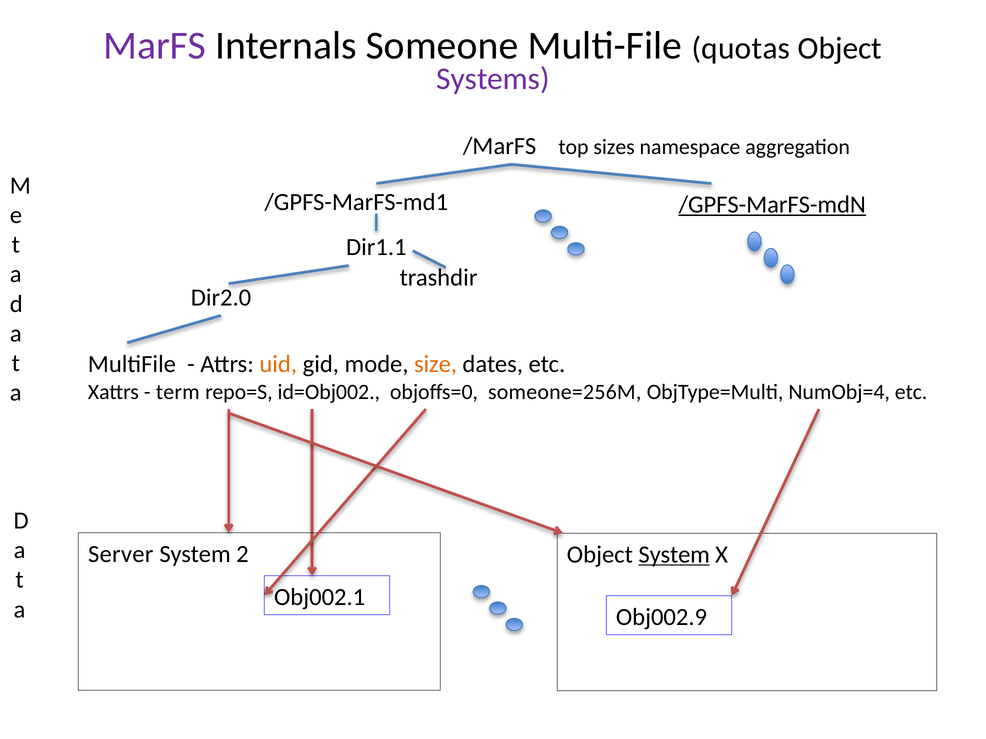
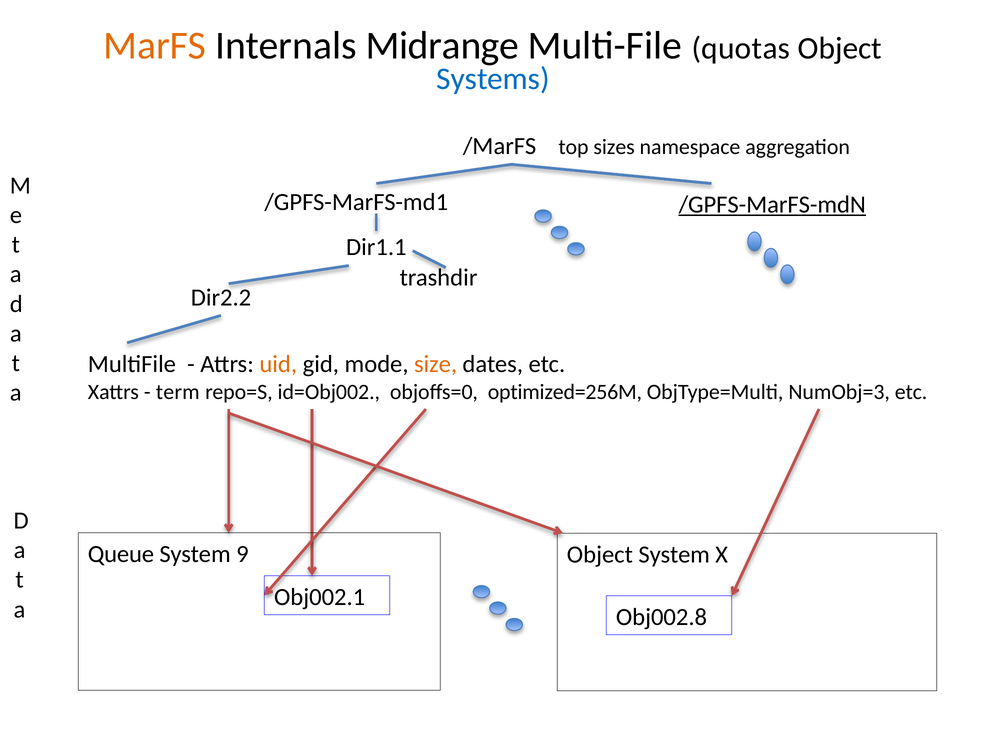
MarFS colour: purple -> orange (155, 46)
Someone: Someone -> Midrange (442, 46)
Systems colour: purple -> blue (493, 79)
Dir2.0: Dir2.0 -> Dir2.2 (221, 298)
someone=256M: someone=256M -> optimized=256M (565, 392)
NumObj=4: NumObj=4 -> NumObj=3 (839, 392)
Server: Server -> Queue (121, 555)
2: 2 -> 9 (242, 555)
System underline: present -> none (674, 555)
Obj002.9: Obj002.9 -> Obj002.8 (661, 617)
